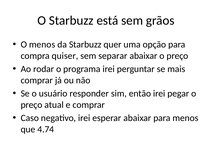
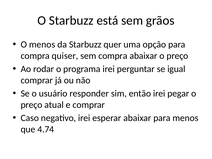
sem separar: separar -> compra (113, 56)
mais: mais -> igual (176, 69)
